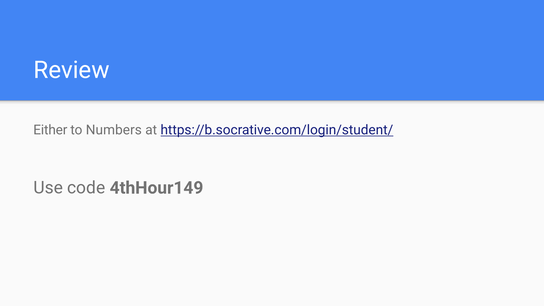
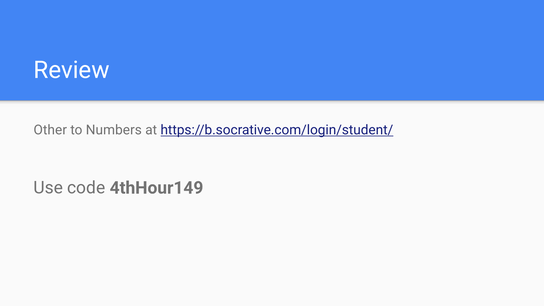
Either: Either -> Other (50, 130)
